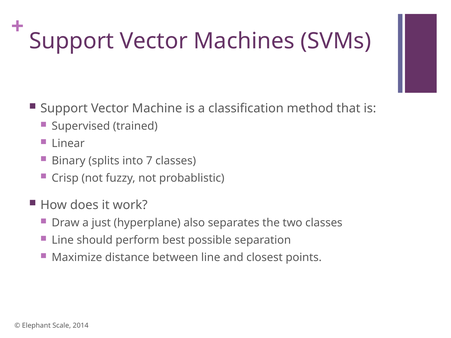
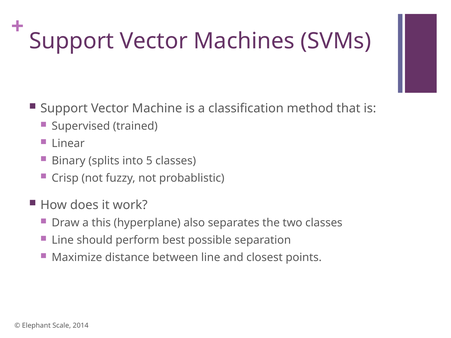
7: 7 -> 5 (149, 161)
just: just -> this (101, 223)
